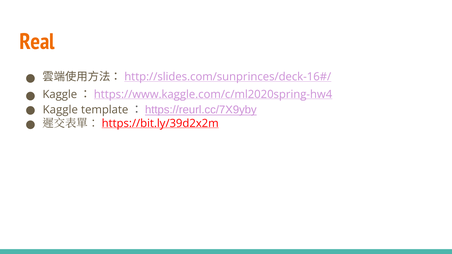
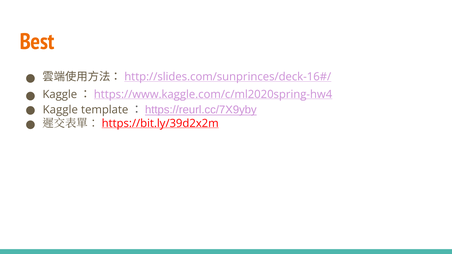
Real: Real -> Best (37, 42)
